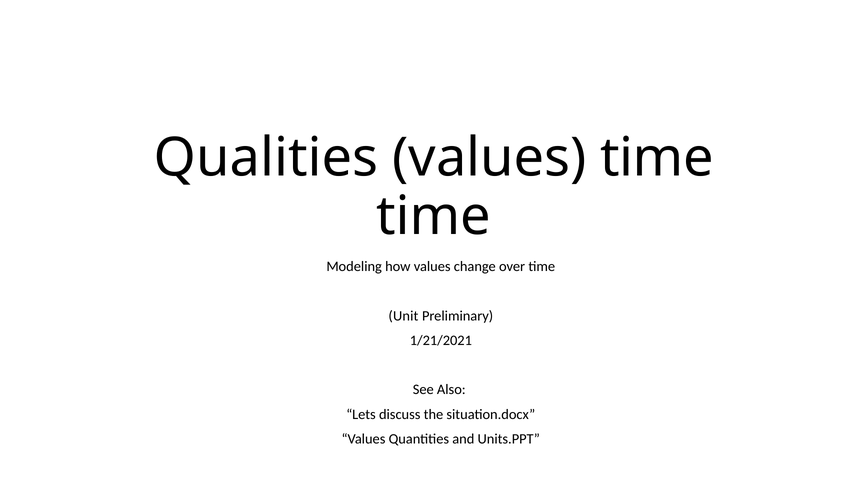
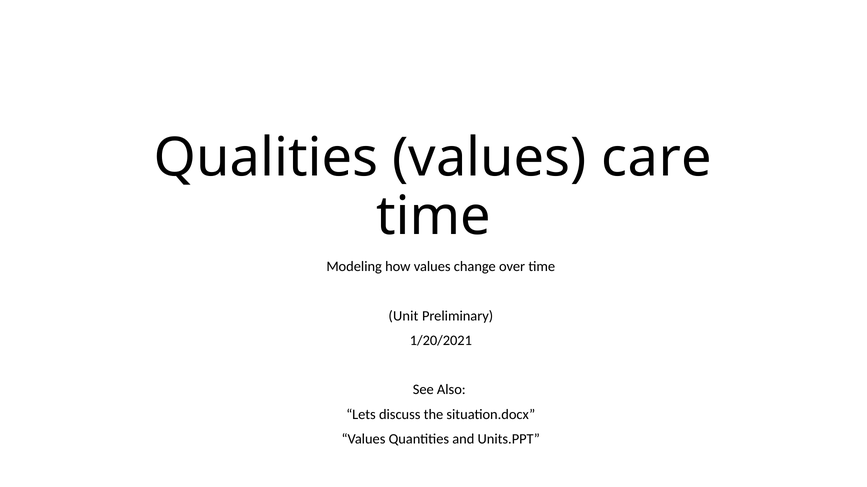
values time: time -> care (657, 158)
1/21/2021: 1/21/2021 -> 1/20/2021 (441, 341)
